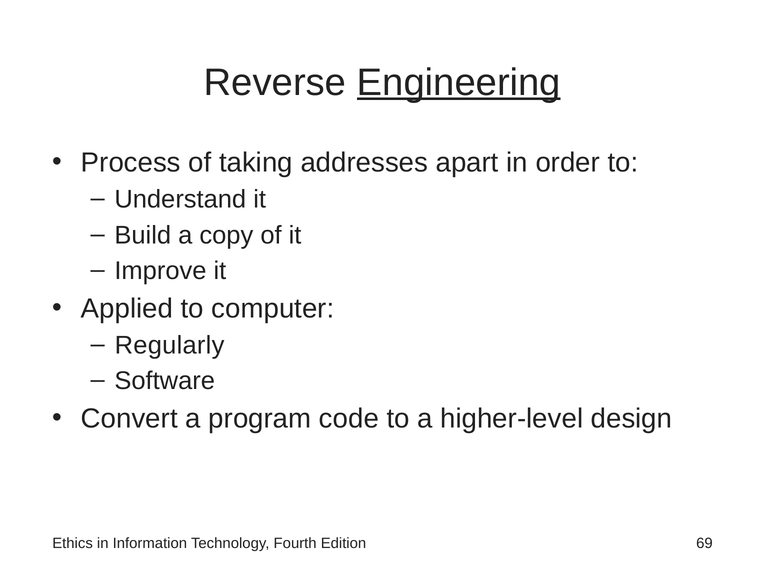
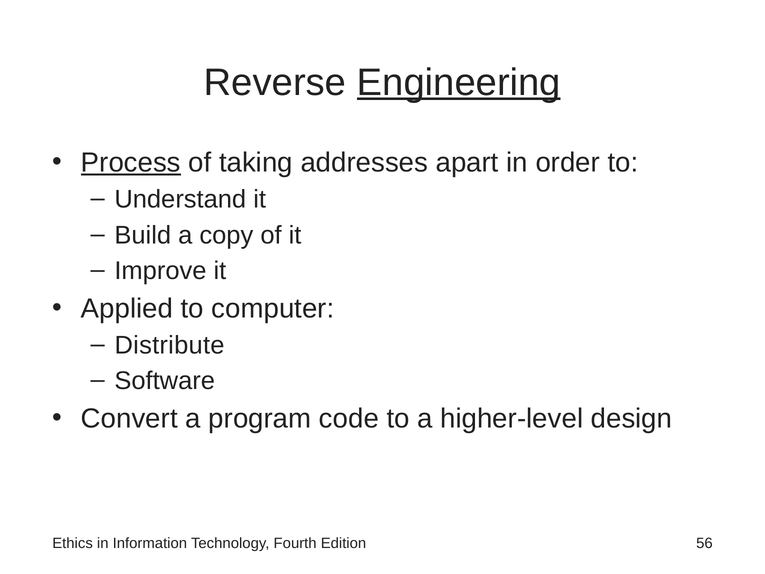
Process underline: none -> present (131, 163)
Regularly: Regularly -> Distribute (170, 345)
69: 69 -> 56 (704, 543)
